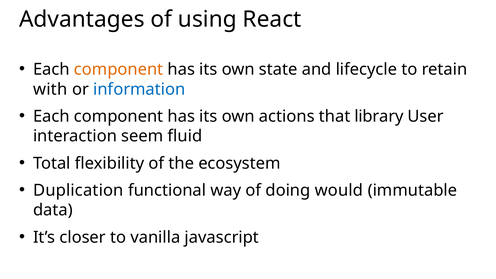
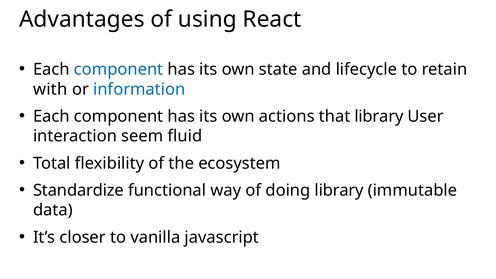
component colour: orange -> blue (119, 69)
Duplication: Duplication -> Standardize (78, 190)
doing would: would -> library (339, 190)
